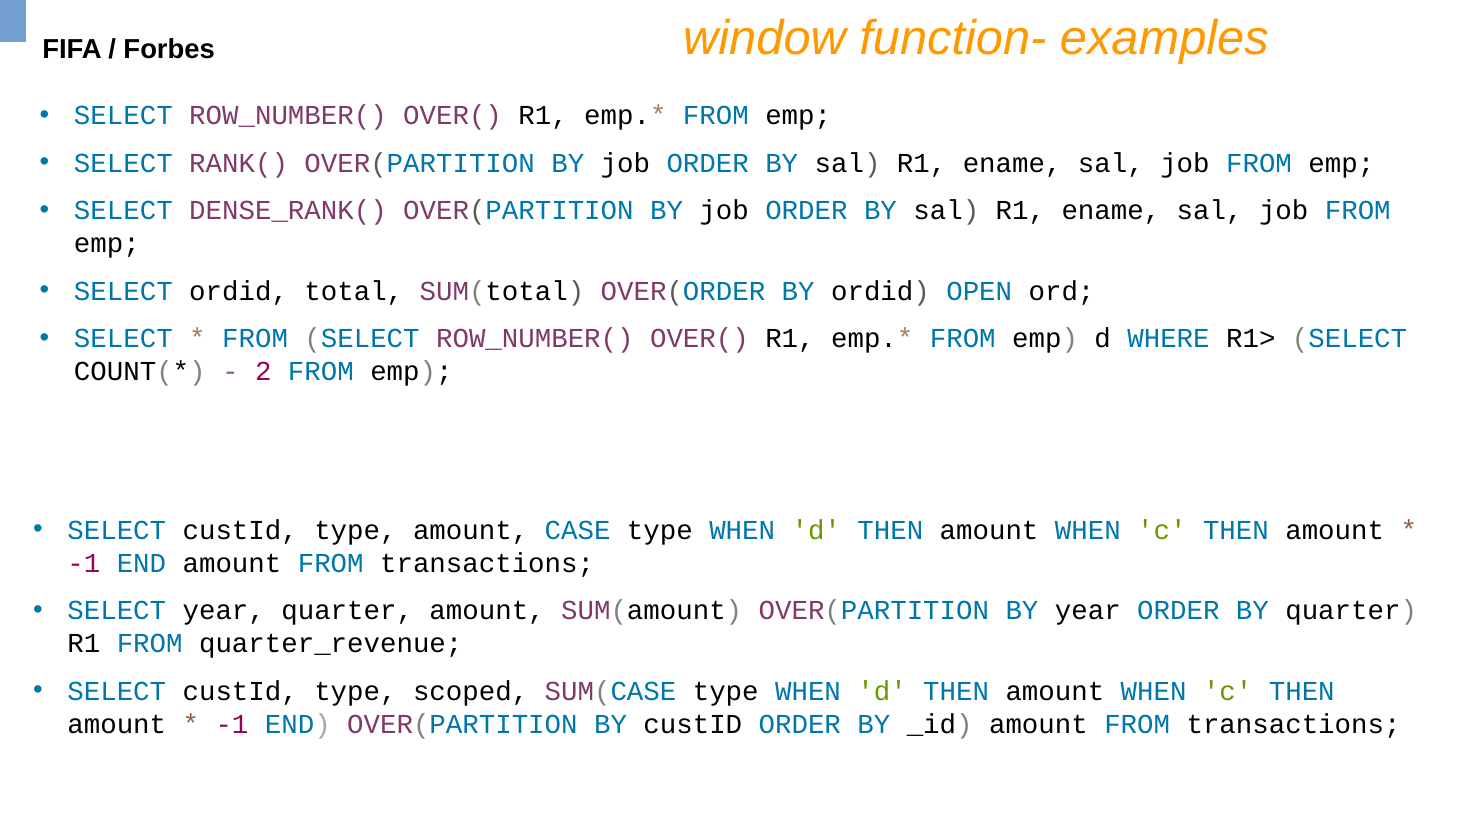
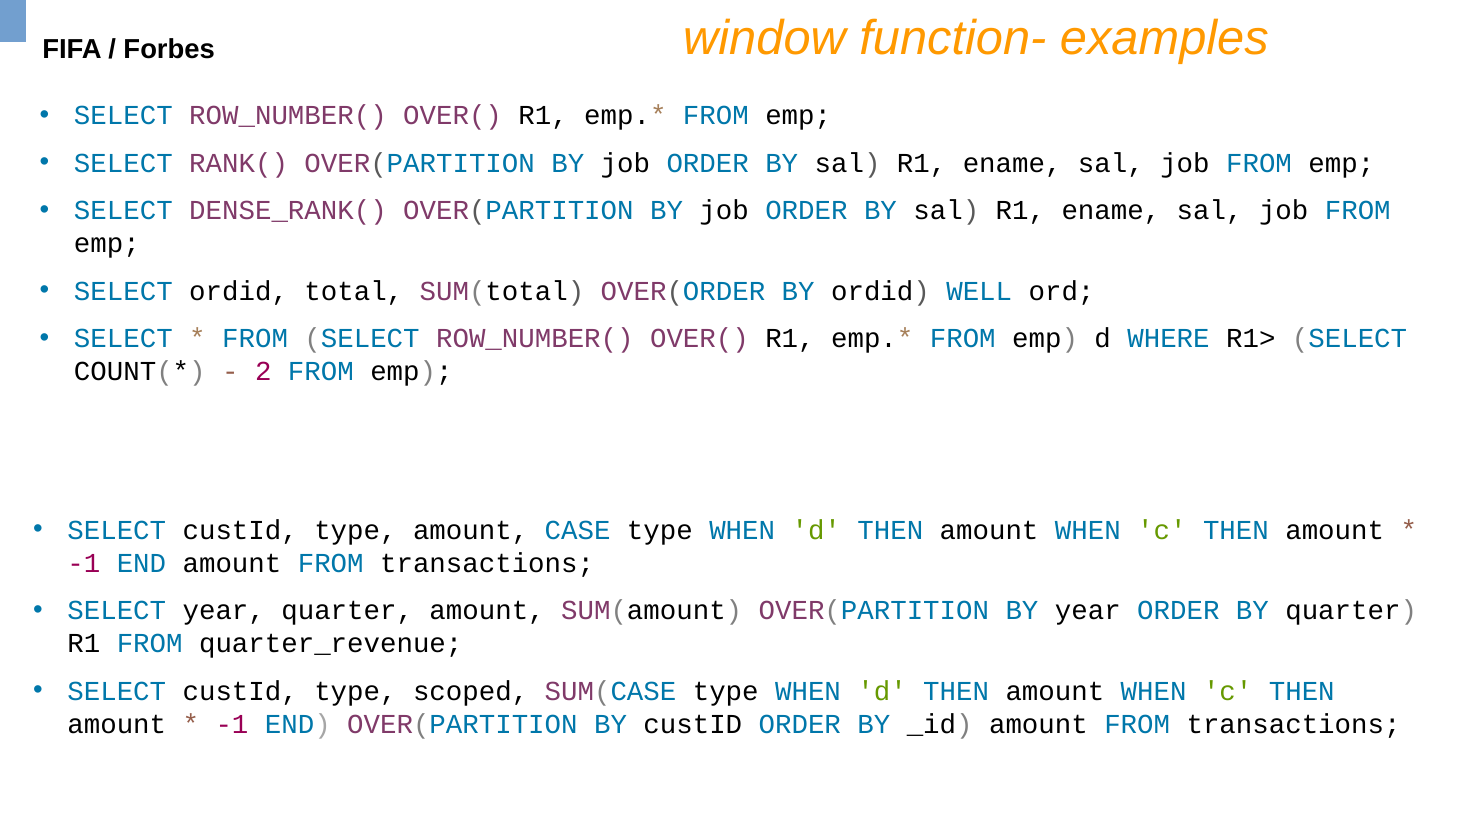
OPEN: OPEN -> WELL (979, 291)
